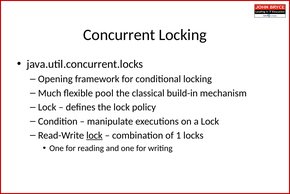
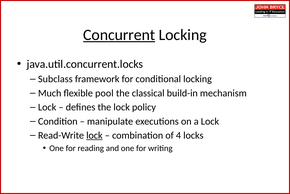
Concurrent underline: none -> present (119, 35)
Opening: Opening -> Subclass (55, 79)
1: 1 -> 4 (178, 135)
